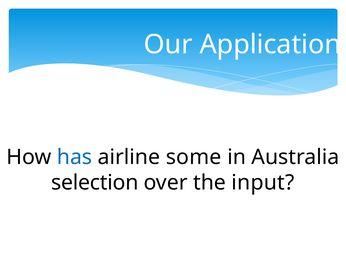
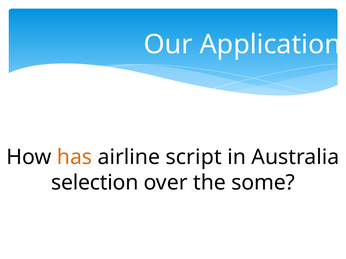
has colour: blue -> orange (75, 157)
some: some -> script (194, 157)
input: input -> some (263, 183)
